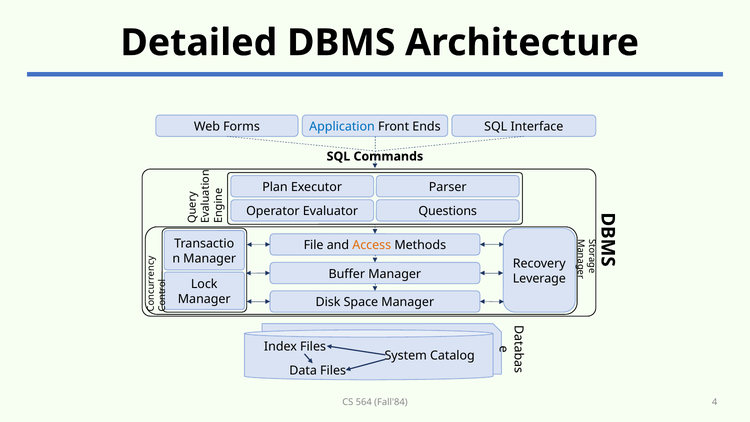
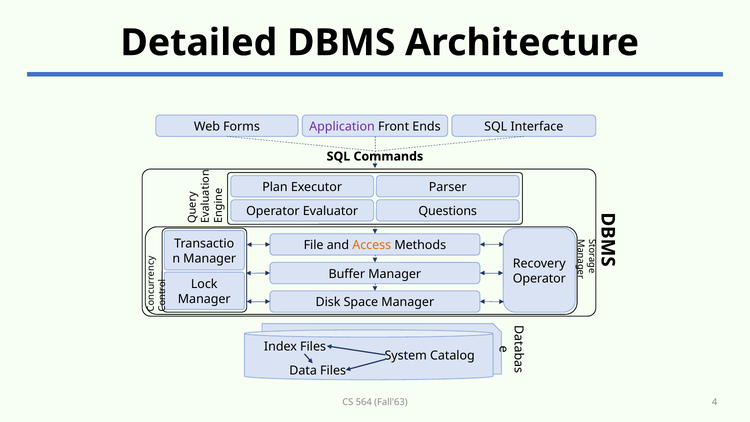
Application colour: blue -> purple (342, 127)
Leverage: Leverage -> Operator (539, 278)
Fall'84: Fall'84 -> Fall'63 (391, 402)
